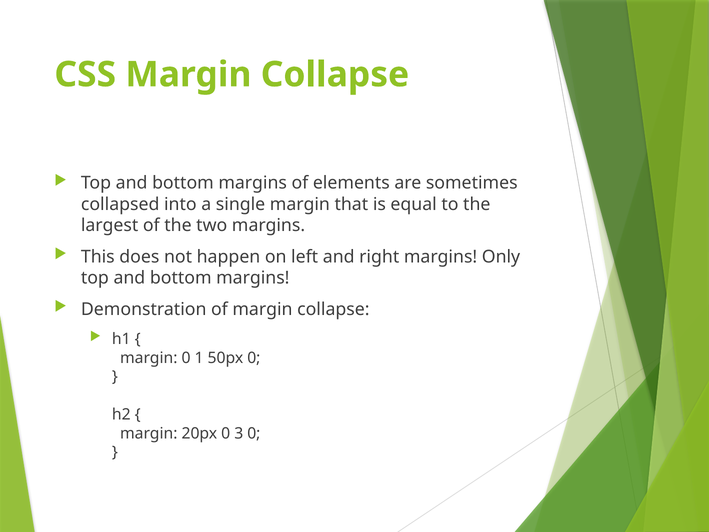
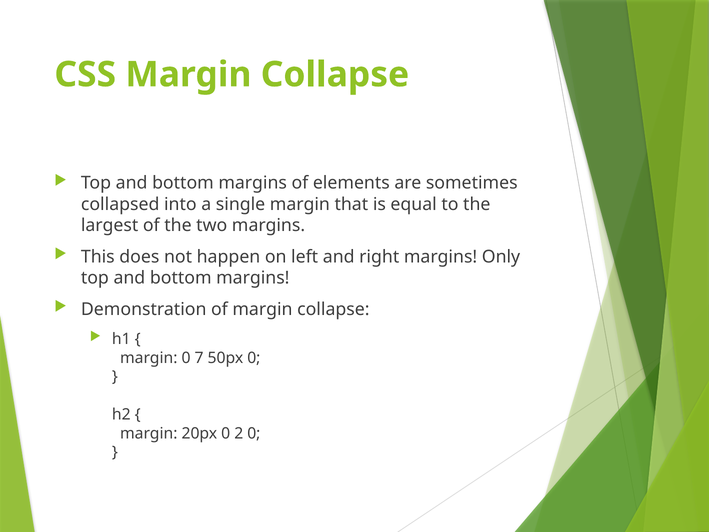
1: 1 -> 7 (199, 358)
3: 3 -> 2 (239, 433)
